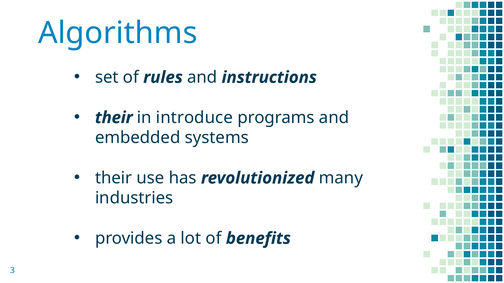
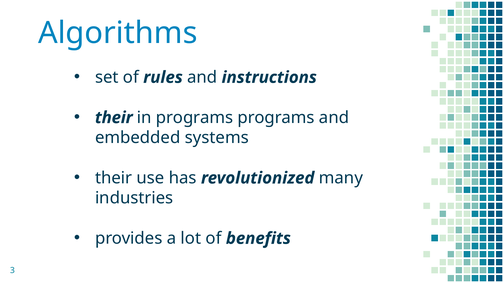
in introduce: introduce -> programs (195, 118)
